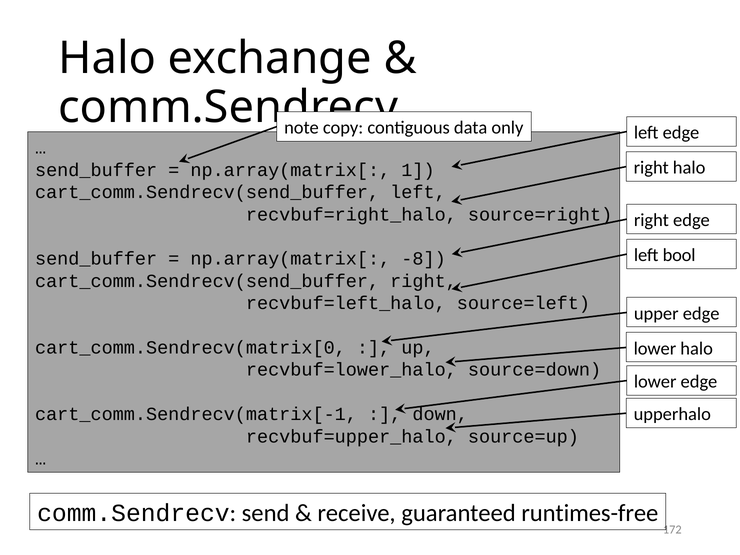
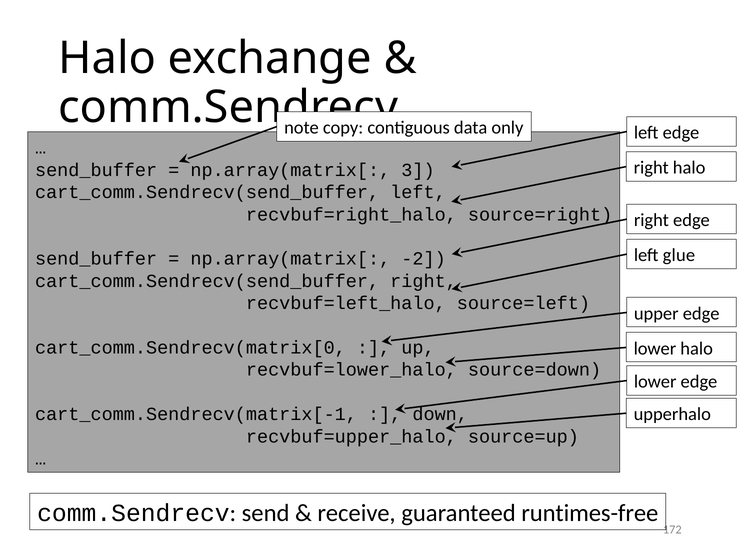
1: 1 -> 3 (418, 170)
bool: bool -> glue (679, 255)
-8: -8 -> -2 (424, 259)
